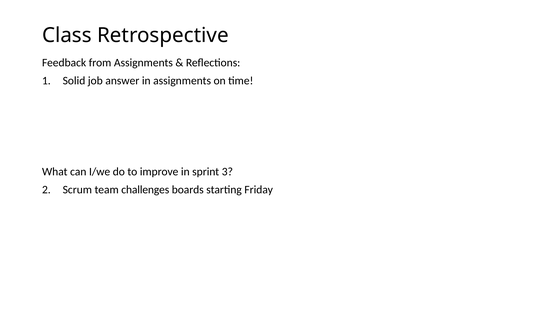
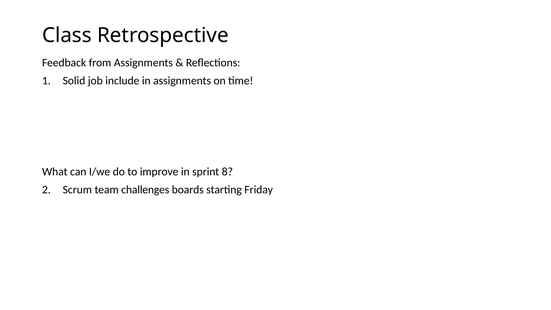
answer: answer -> include (122, 81)
3: 3 -> 8 (227, 172)
